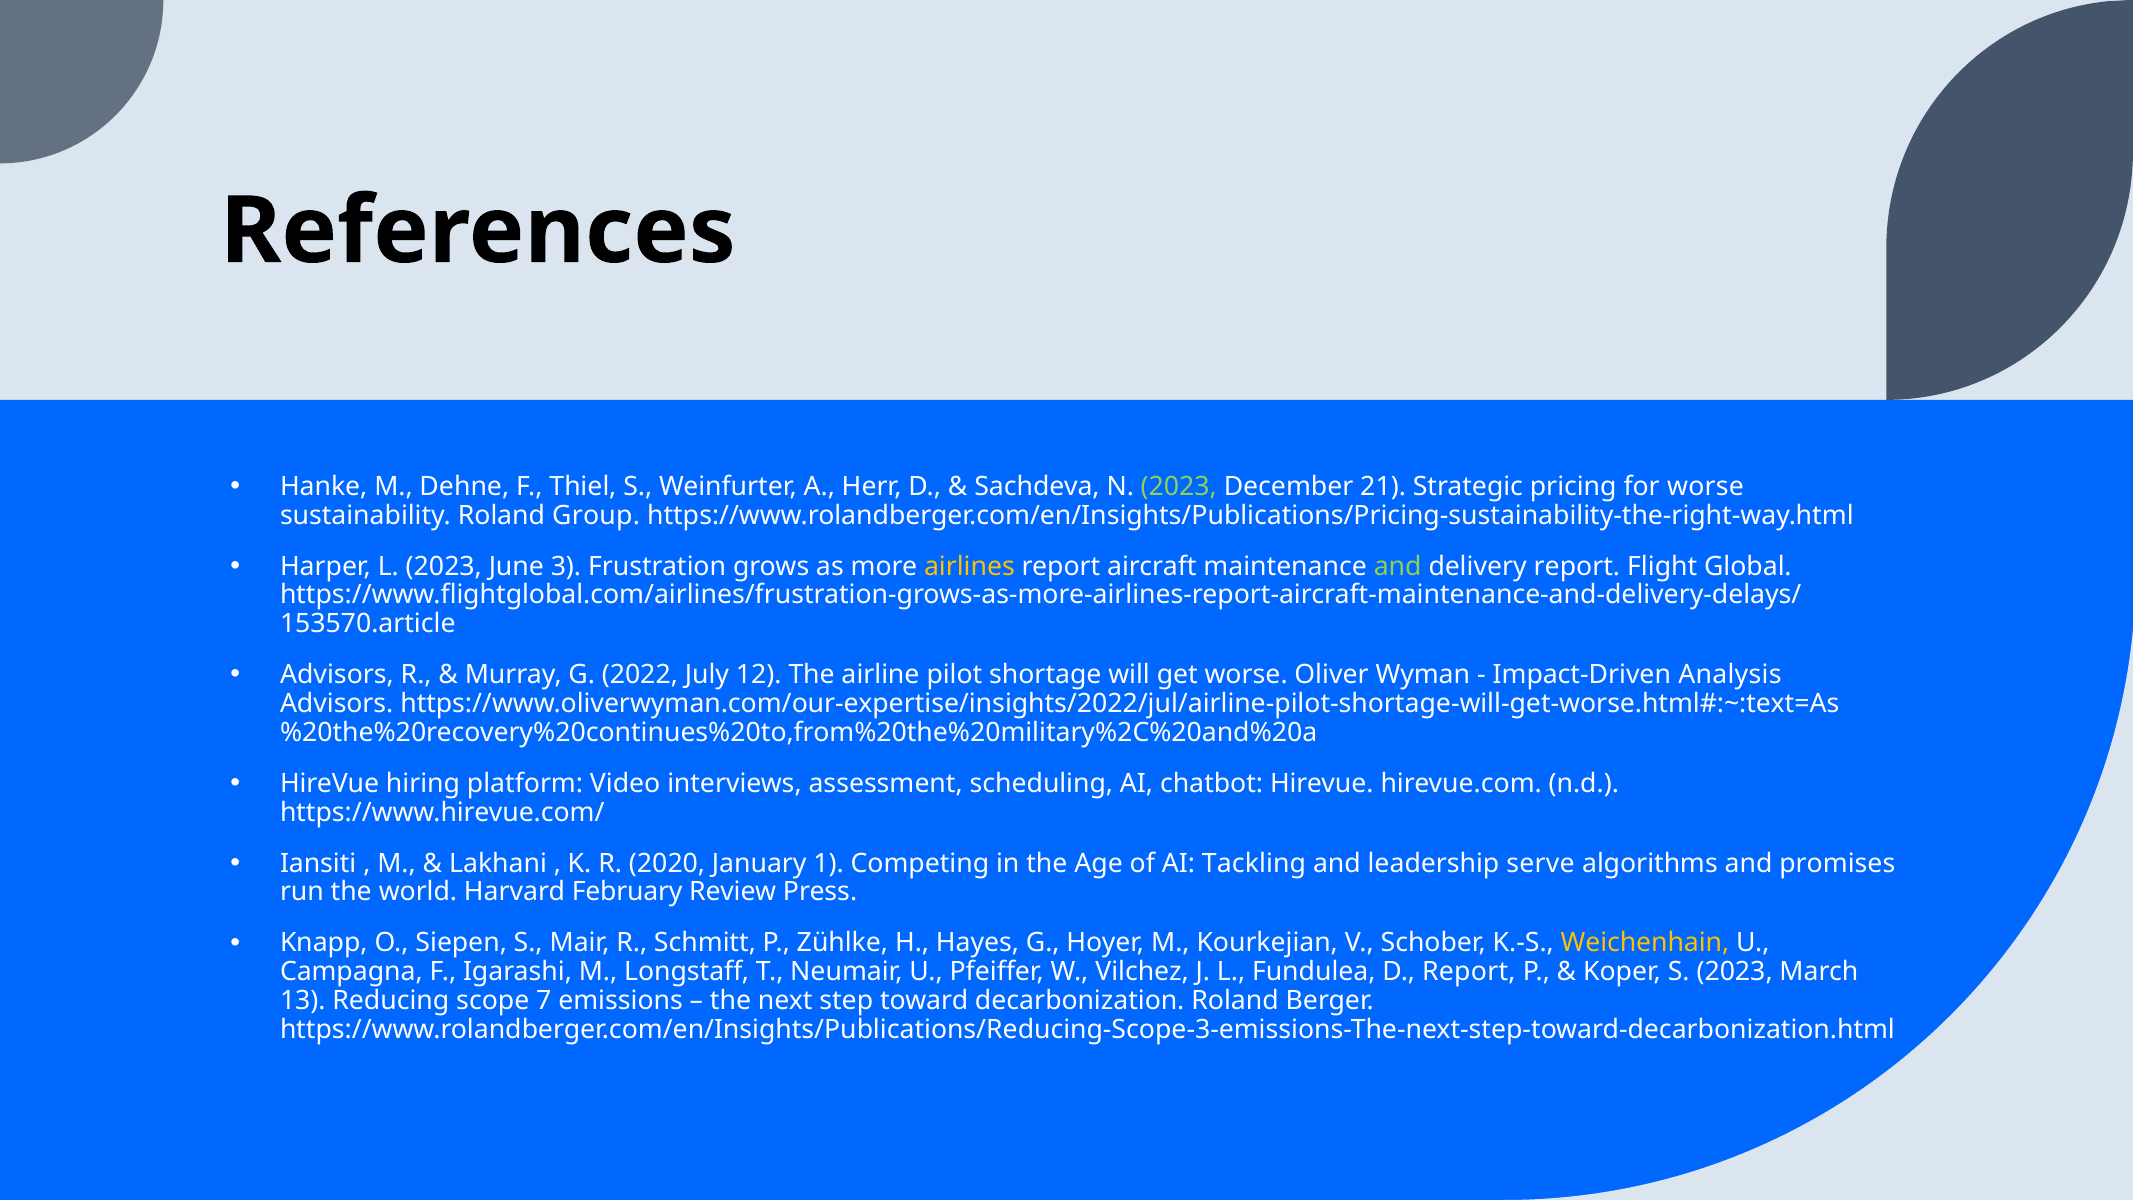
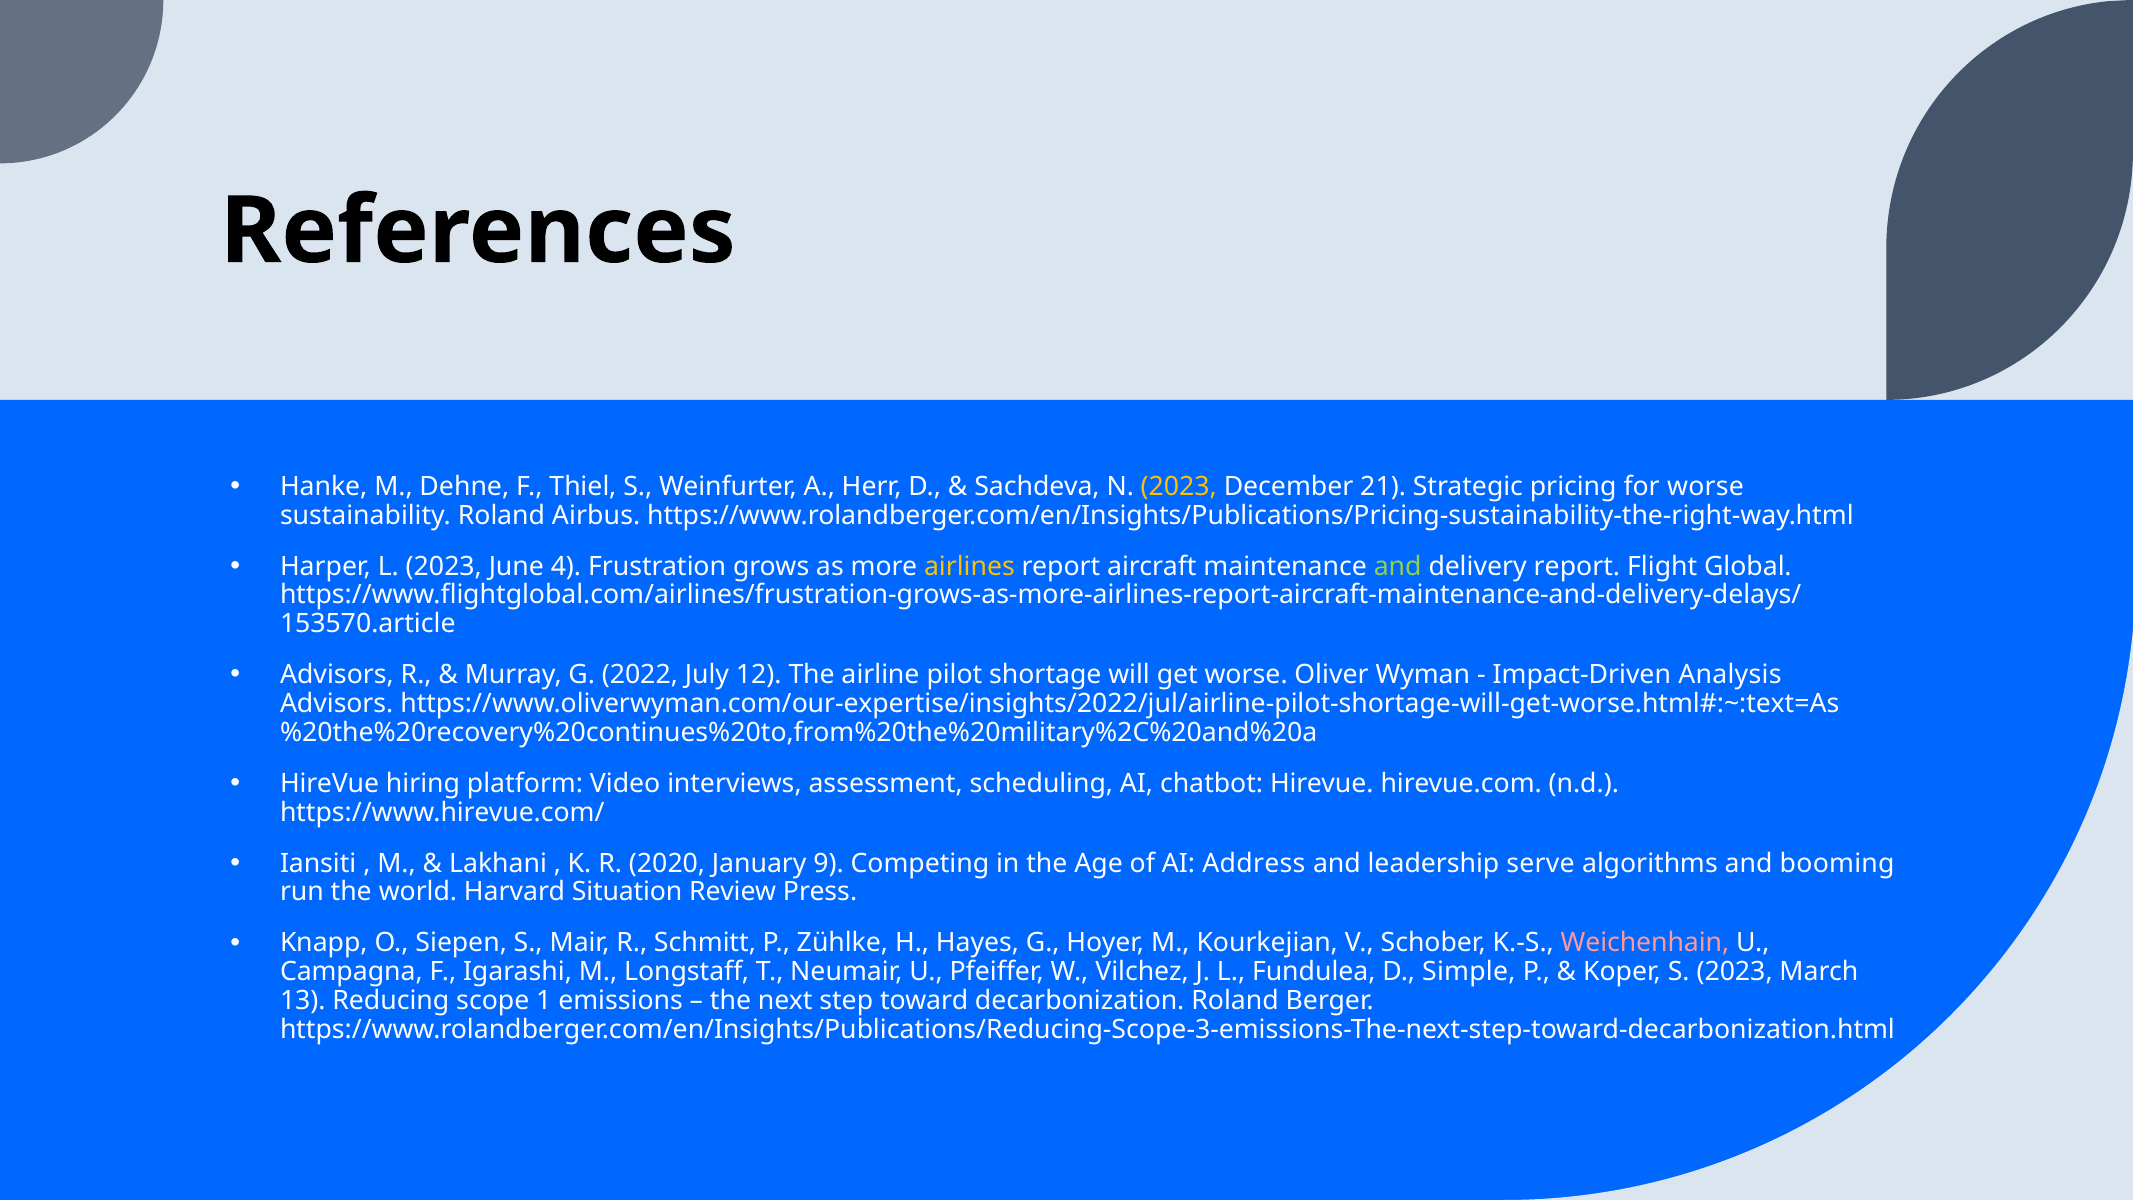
2023 colour: light green -> yellow (1179, 486)
Group: Group -> Airbus (596, 515)
3: 3 -> 4 (566, 566)
1: 1 -> 9 (829, 863)
Tackling: Tackling -> Address (1254, 863)
promises: promises -> booming (1837, 863)
February: February -> Situation (627, 892)
Weichenhain colour: yellow -> pink (1645, 943)
D Report: Report -> Simple (1469, 972)
7: 7 -> 1 (544, 1000)
